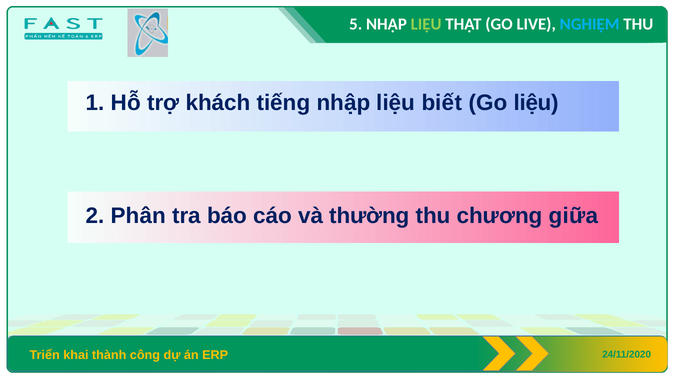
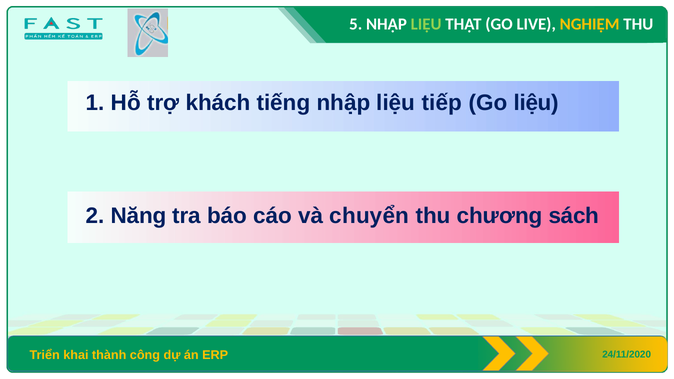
NGHIỆM colour: light blue -> yellow (590, 24)
biết: biết -> tiếp (442, 103)
Phân: Phân -> Năng (139, 216)
thường: thường -> chuyển (369, 216)
giữa: giữa -> sách (574, 216)
